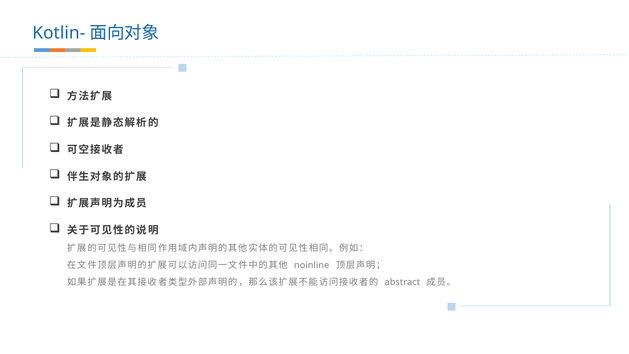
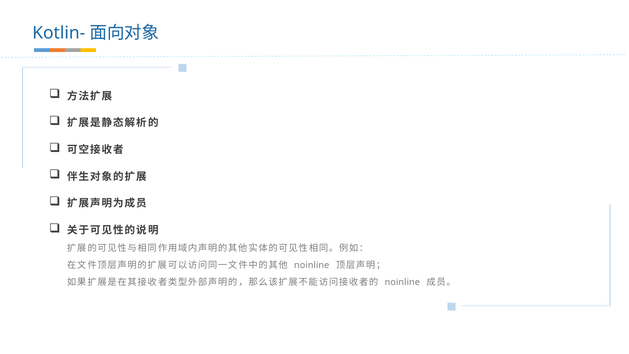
abstract: abstract -> noinline (402, 282)
